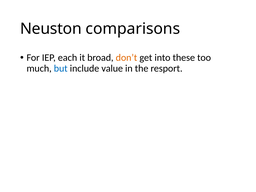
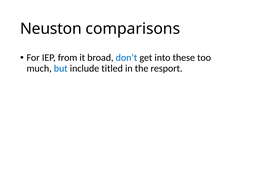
each: each -> from (68, 58)
don’t colour: orange -> blue (126, 58)
value: value -> titled (112, 68)
